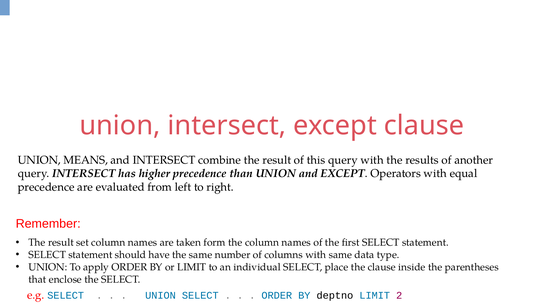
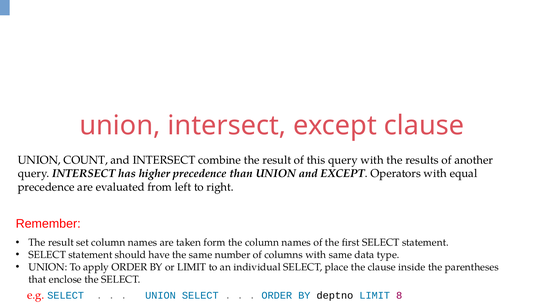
MEANS: MEANS -> COUNT (86, 160)
2: 2 -> 8 (399, 295)
